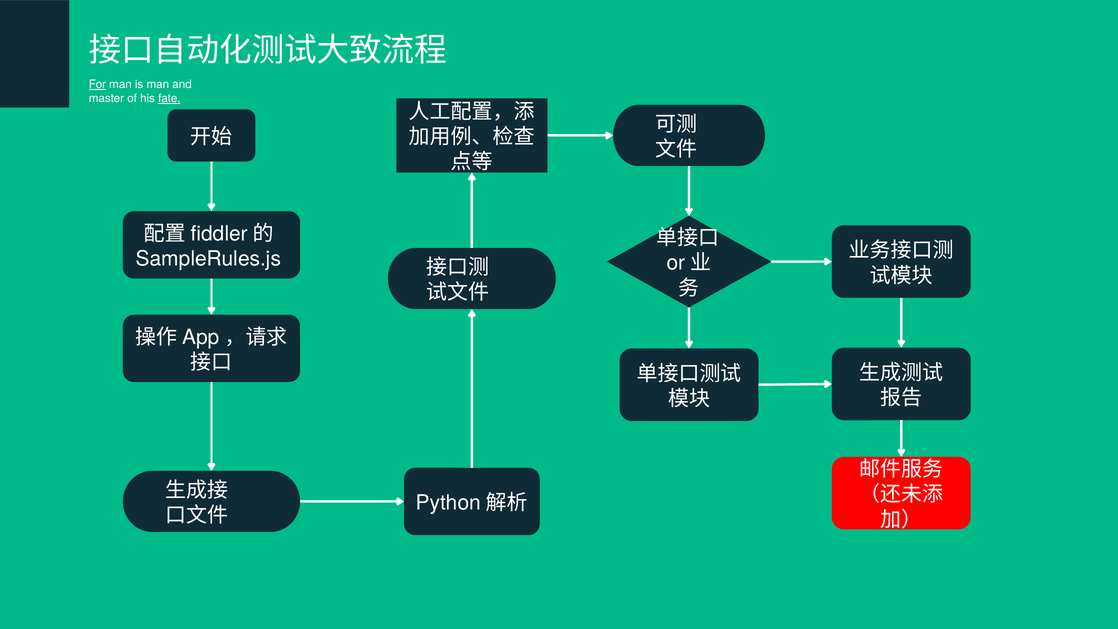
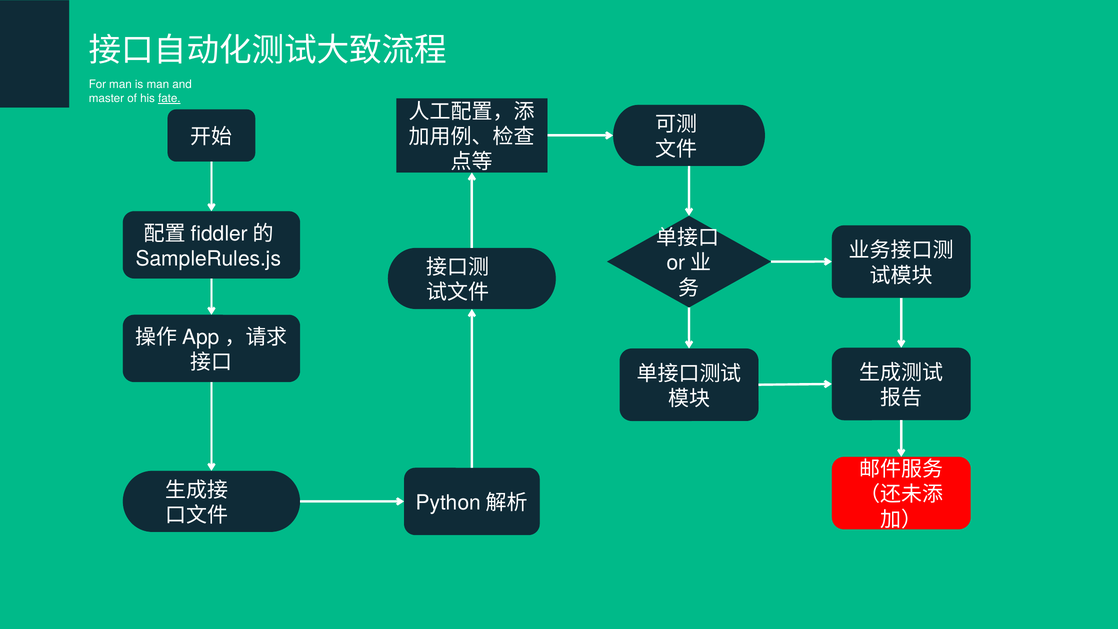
For underline: present -> none (97, 84)
